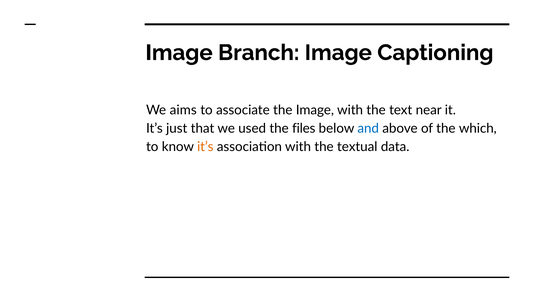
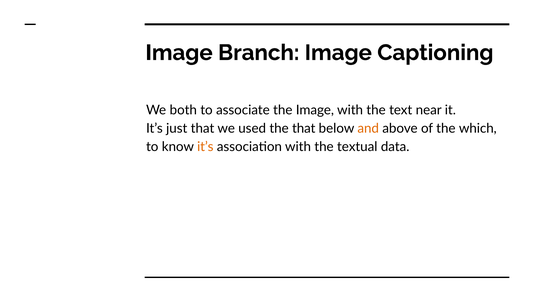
aims: aims -> both (183, 110)
the files: files -> that (304, 128)
and colour: blue -> orange (368, 128)
